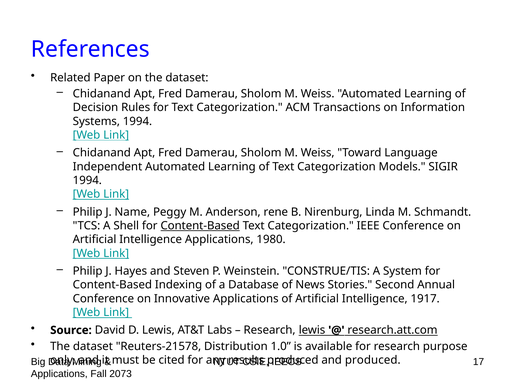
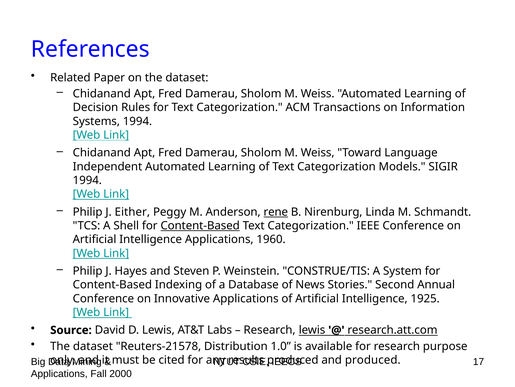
Name: Name -> Either (132, 212)
rene underline: none -> present (276, 212)
1980: 1980 -> 1960 (271, 239)
1917: 1917 -> 1925 (425, 298)
2073: 2073 -> 2000 (121, 373)
